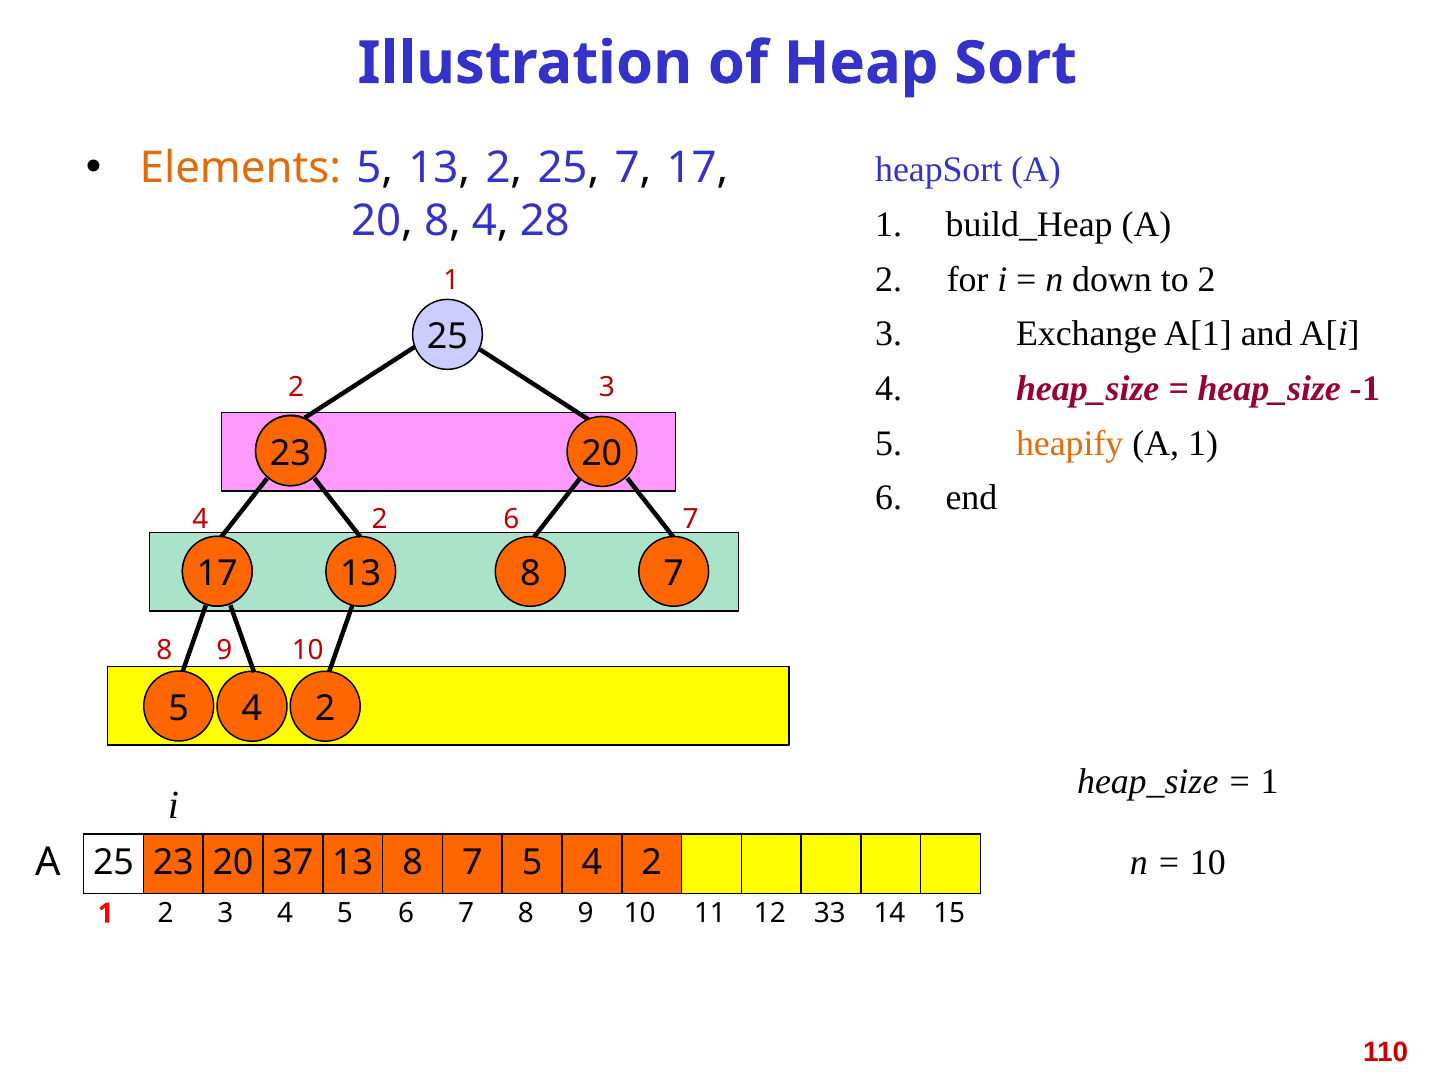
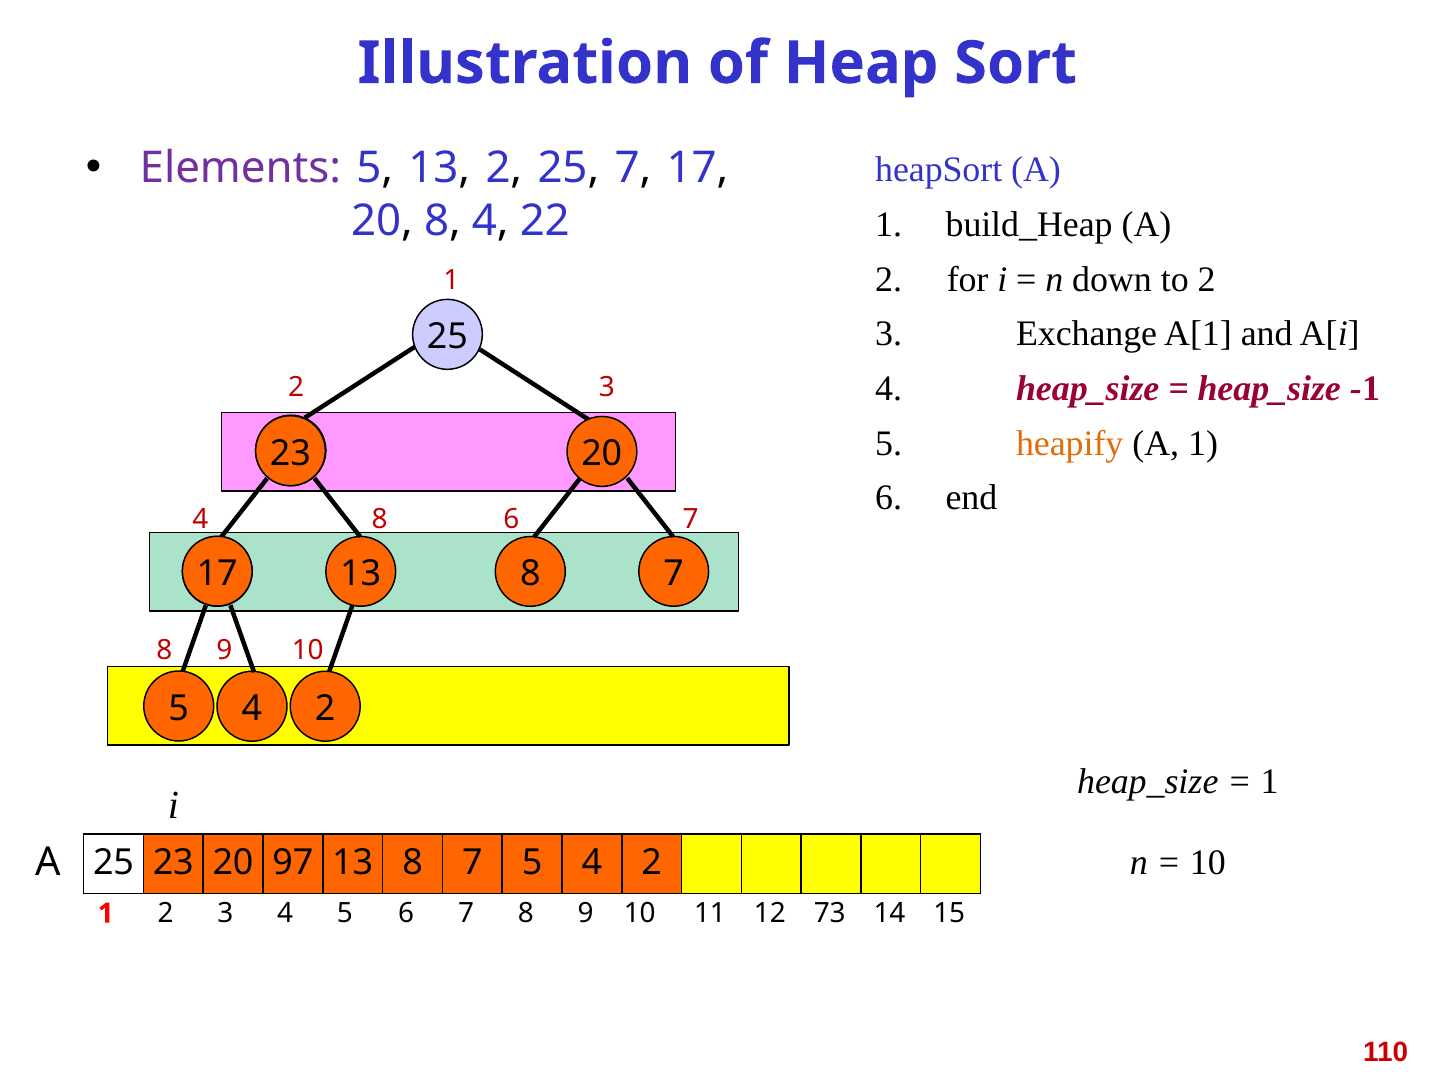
Elements colour: orange -> purple (240, 168)
28: 28 -> 22 (545, 221)
2: 2 -> 8 (380, 519)
37: 37 -> 97 (293, 863)
33: 33 -> 73 (830, 914)
